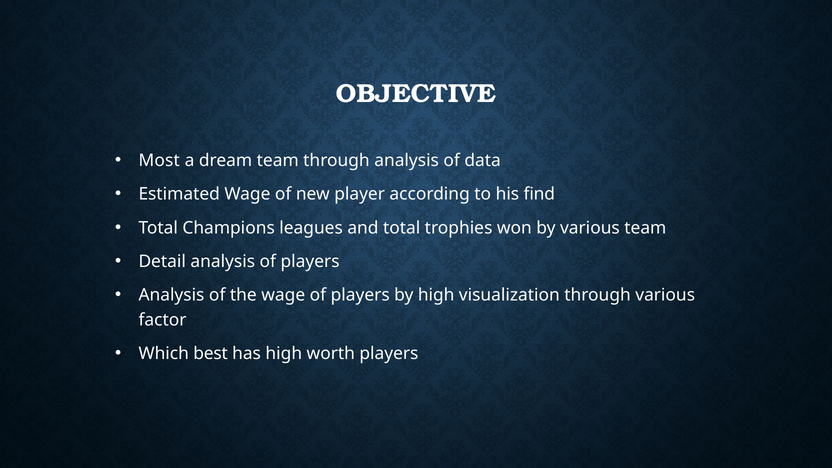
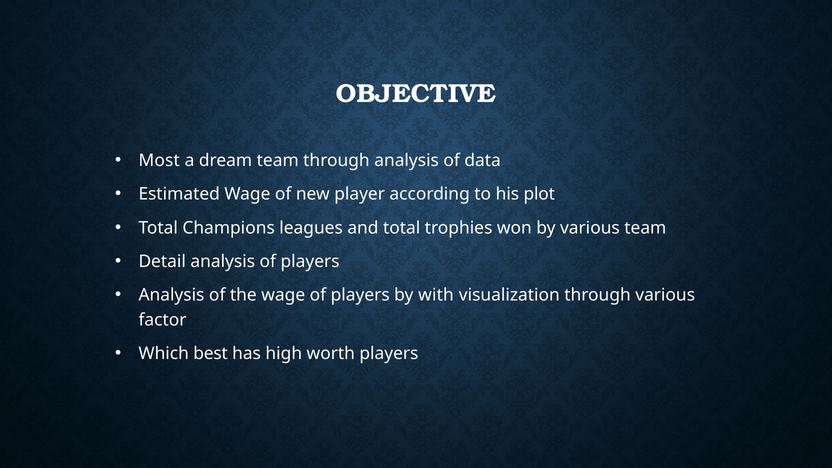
find: find -> plot (539, 194)
by high: high -> with (436, 295)
